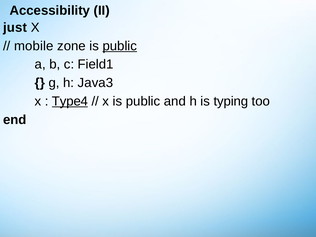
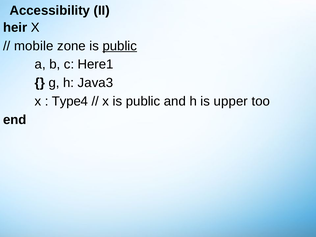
just: just -> heir (15, 27)
Field1: Field1 -> Here1 (96, 64)
Type4 underline: present -> none (70, 101)
typing: typing -> upper (231, 101)
